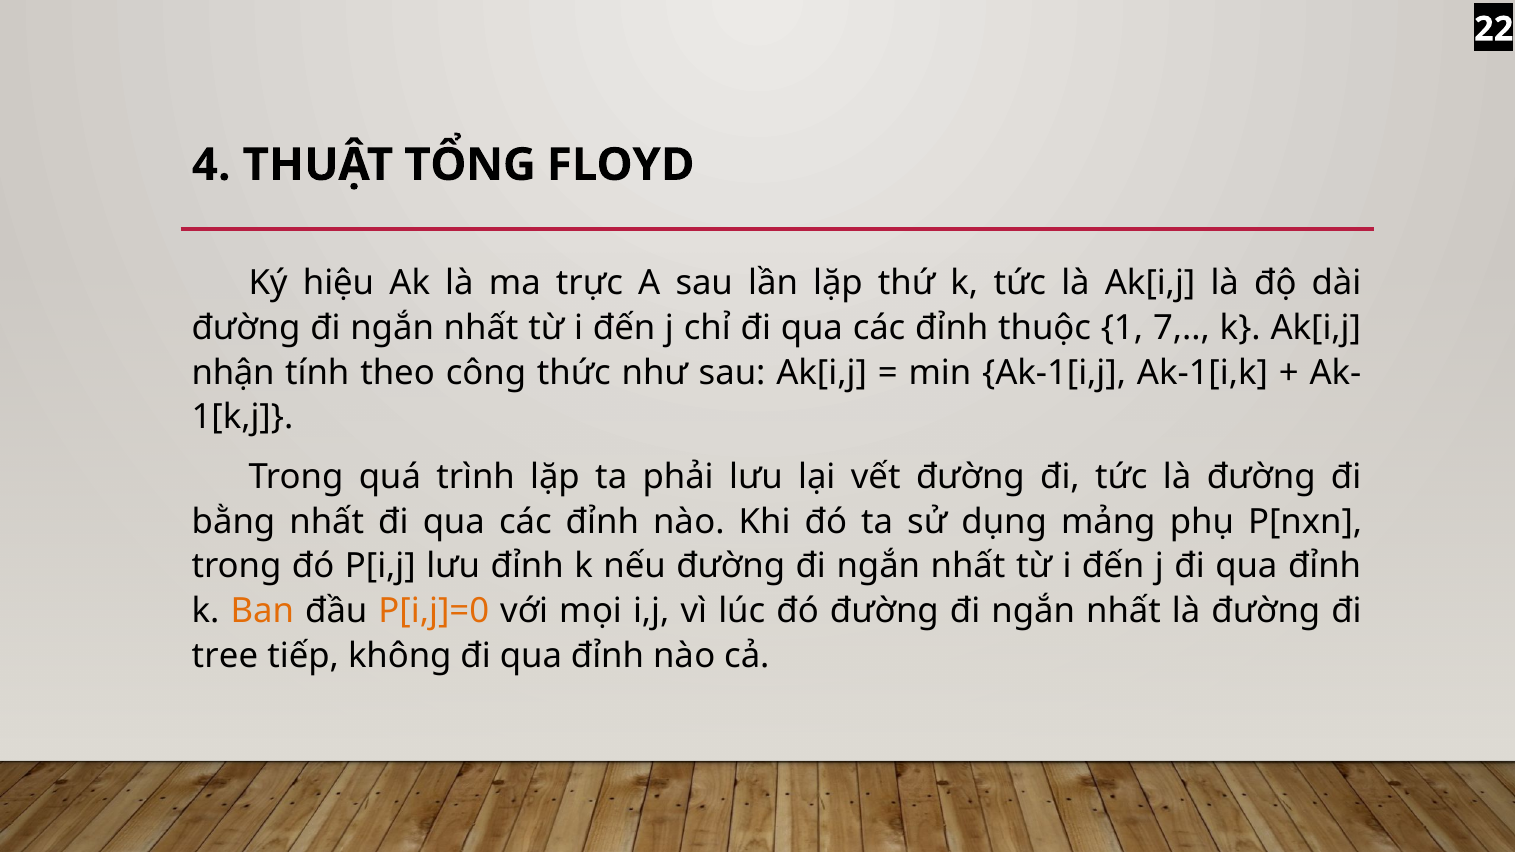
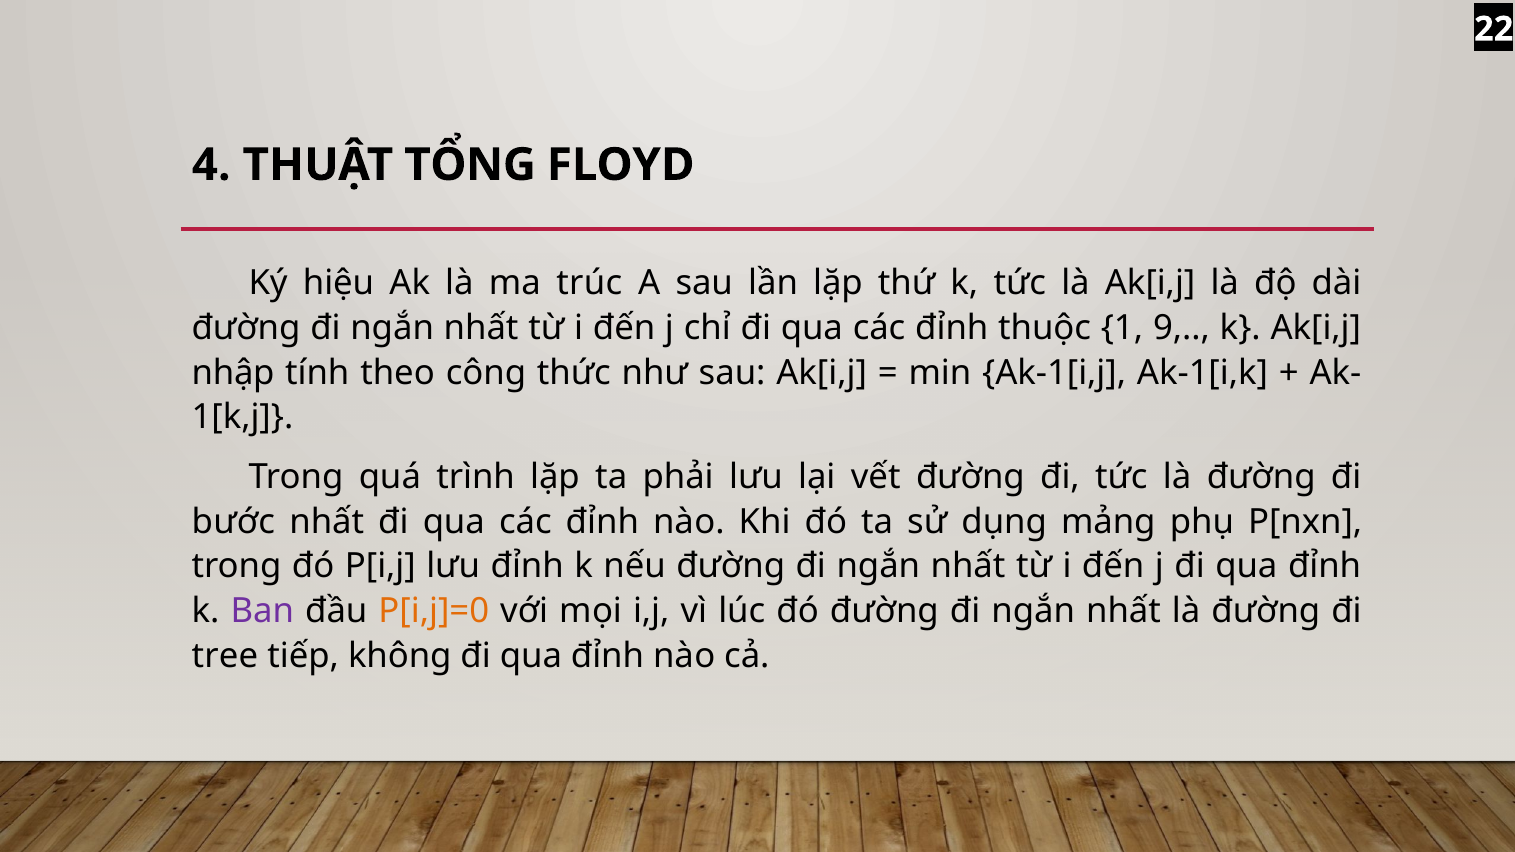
trực: trực -> trúc (589, 283)
7: 7 -> 9 (1181, 328)
nhận: nhận -> nhập (233, 373)
bằng: bằng -> bước (233, 522)
Ban colour: orange -> purple (262, 612)
